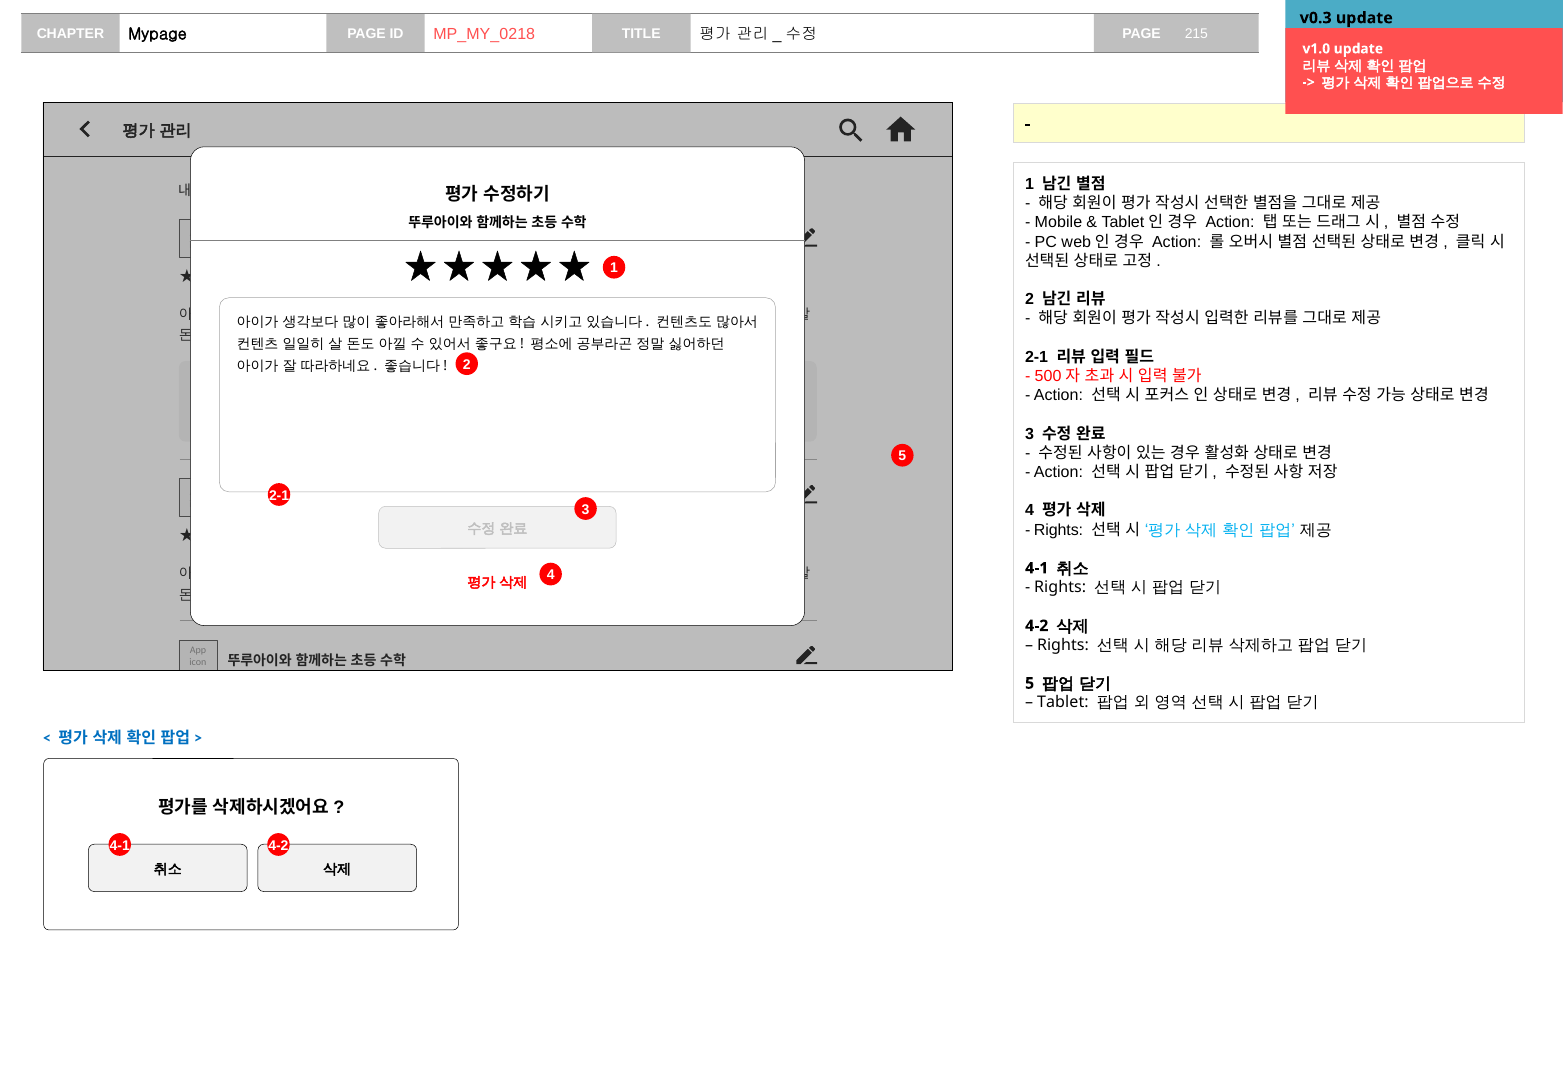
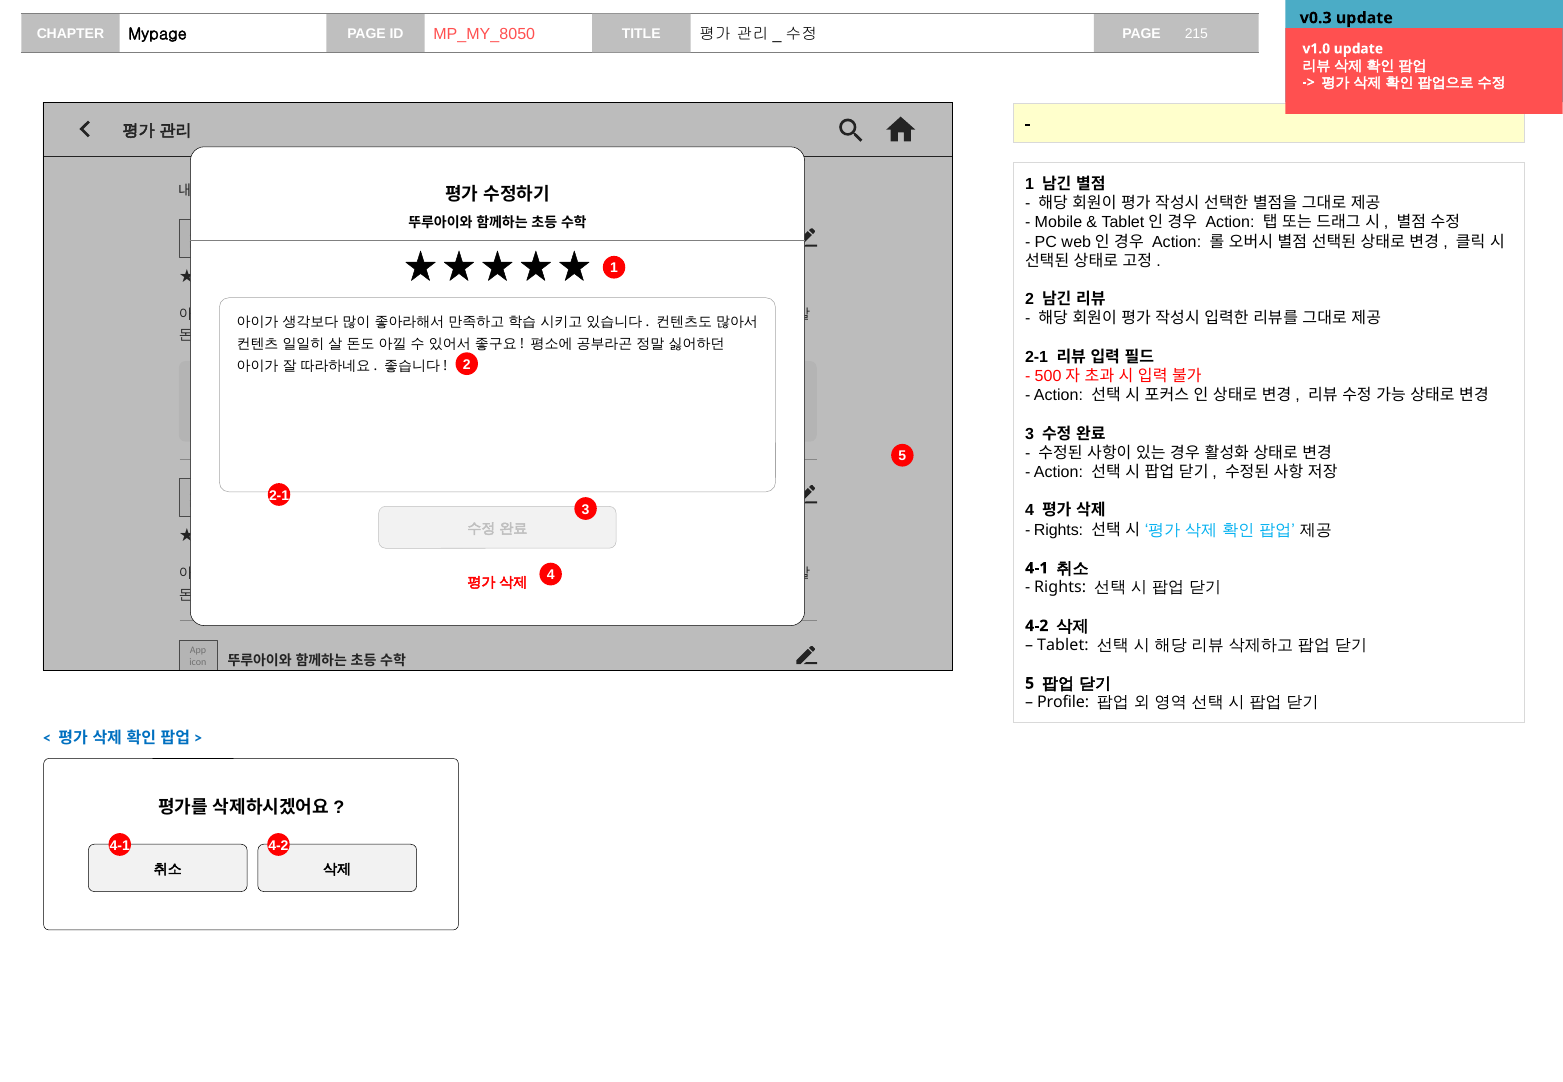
MP_MY_0218: MP_MY_0218 -> MP_MY_8050 (484, 34)
Rights: Rights -> Tablet (1063, 645)
Tablet: Tablet -> Profile (1063, 703)
